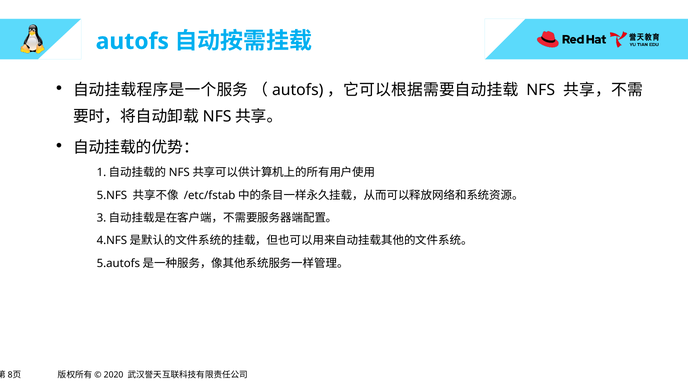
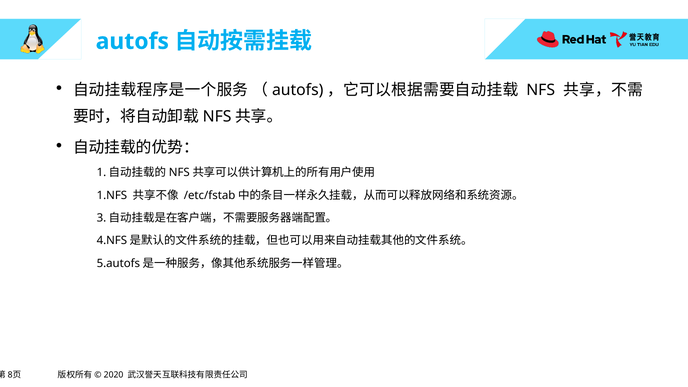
5.NFS: 5.NFS -> 1.NFS (112, 195)
